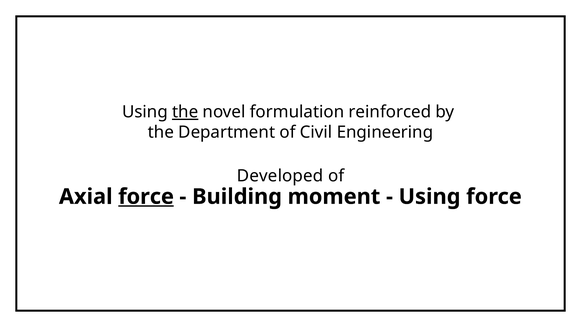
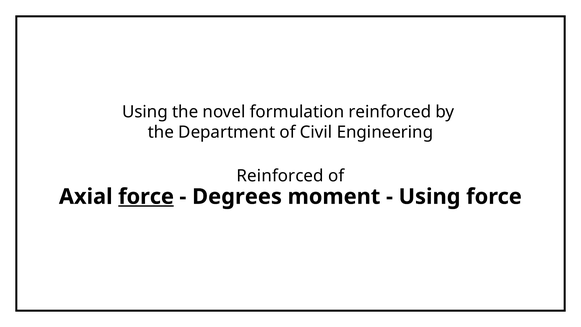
the underline: present -> none (185, 112)
Developed: Developed -> Reinforced (280, 176)
Building: Building -> Degrees (237, 197)
